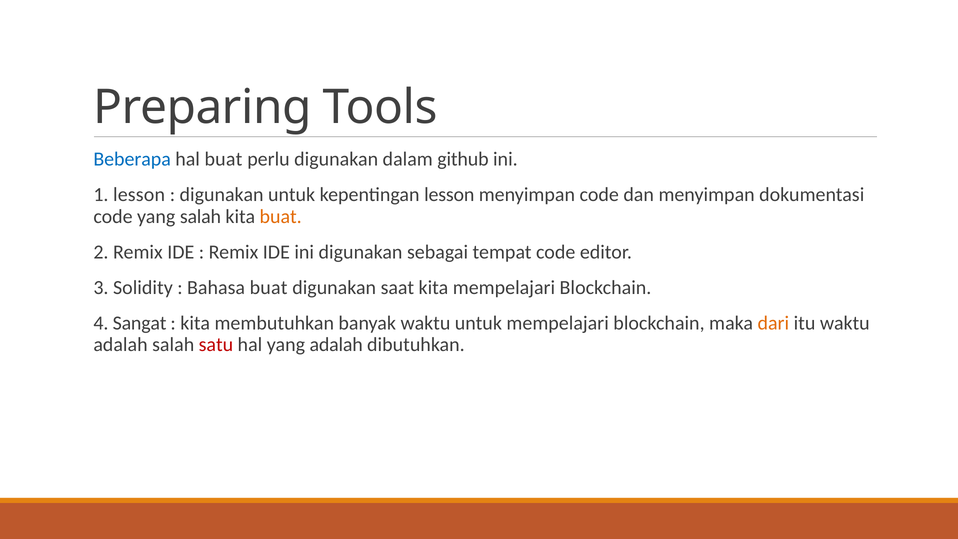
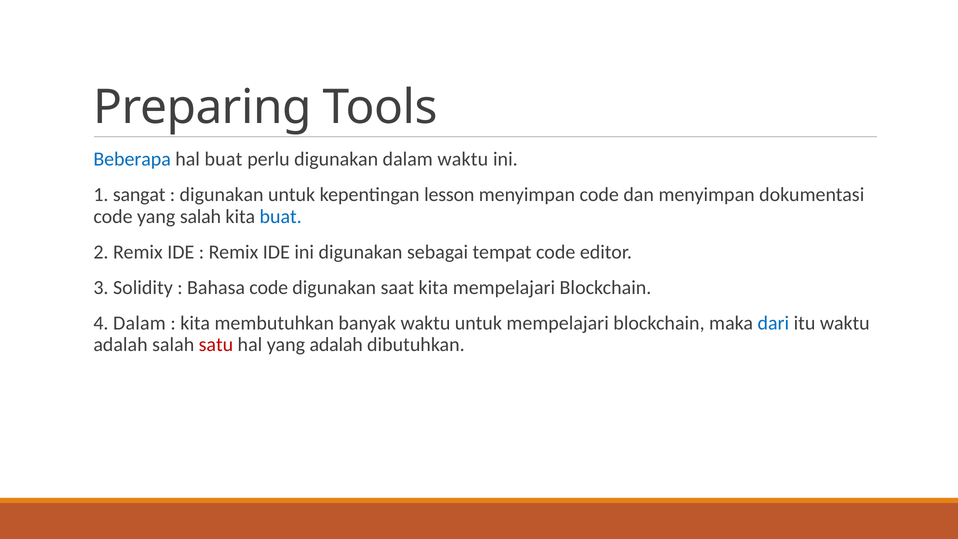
dalam github: github -> waktu (463, 159)
1 lesson: lesson -> sangat (139, 195)
buat colour: orange -> blue (281, 216)
Bahasa buat: buat -> code (269, 287)
4 Sangat: Sangat -> Dalam (139, 323)
dari colour: orange -> blue (773, 323)
